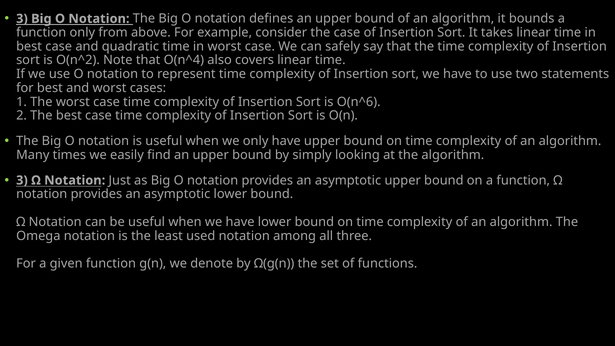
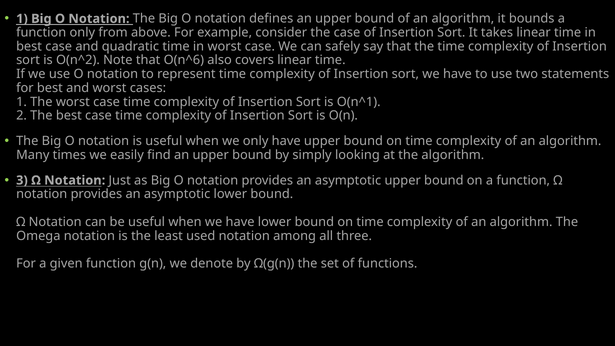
3: 3 -> 1 (22, 19)
O(n^4: O(n^4 -> O(n^6 (184, 60)
O(n^6: O(n^6 -> O(n^1 (359, 102)
